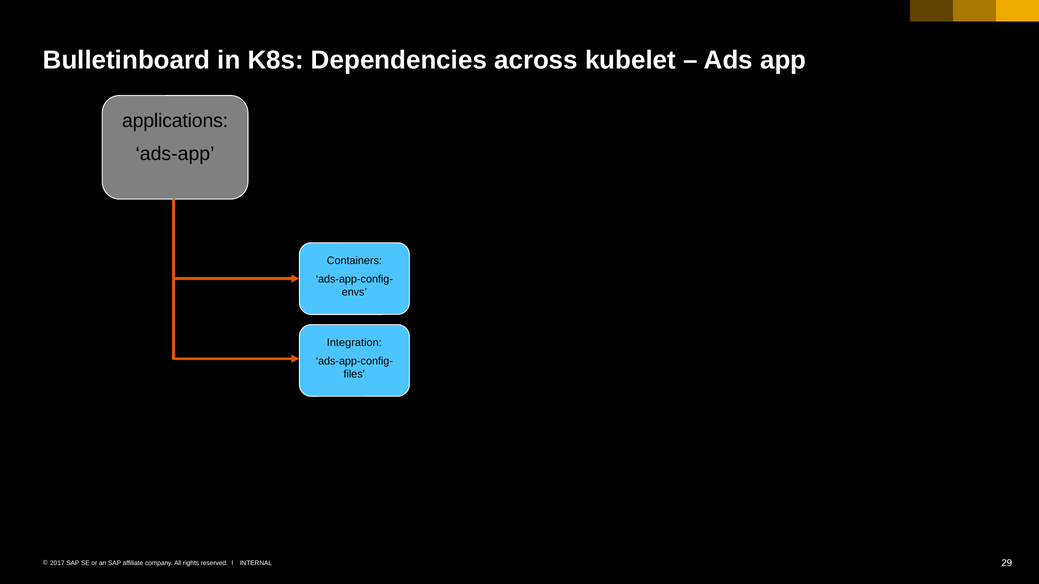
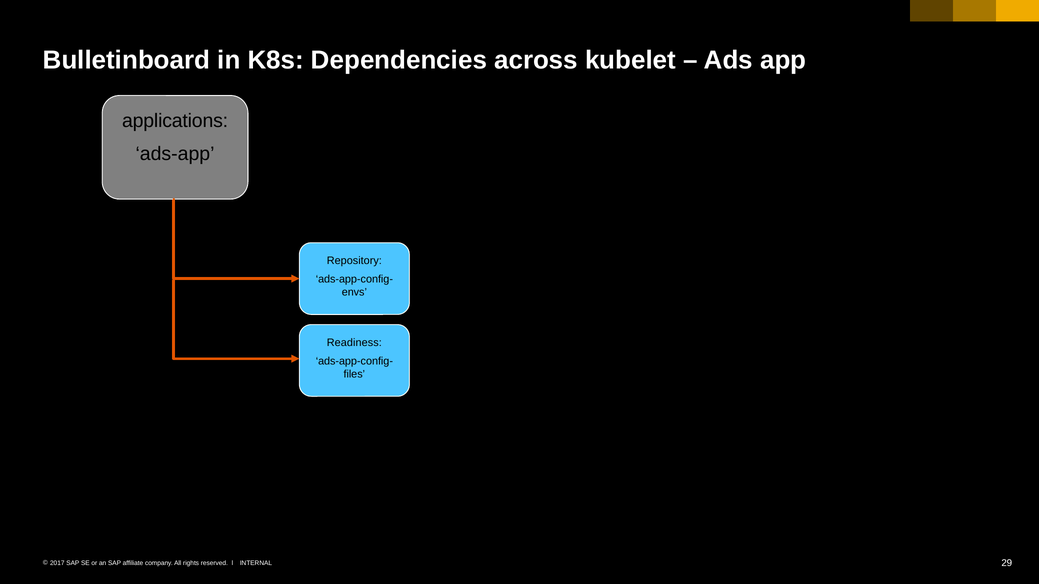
Containers: Containers -> Repository (354, 261)
Integration: Integration -> Readiness (354, 343)
